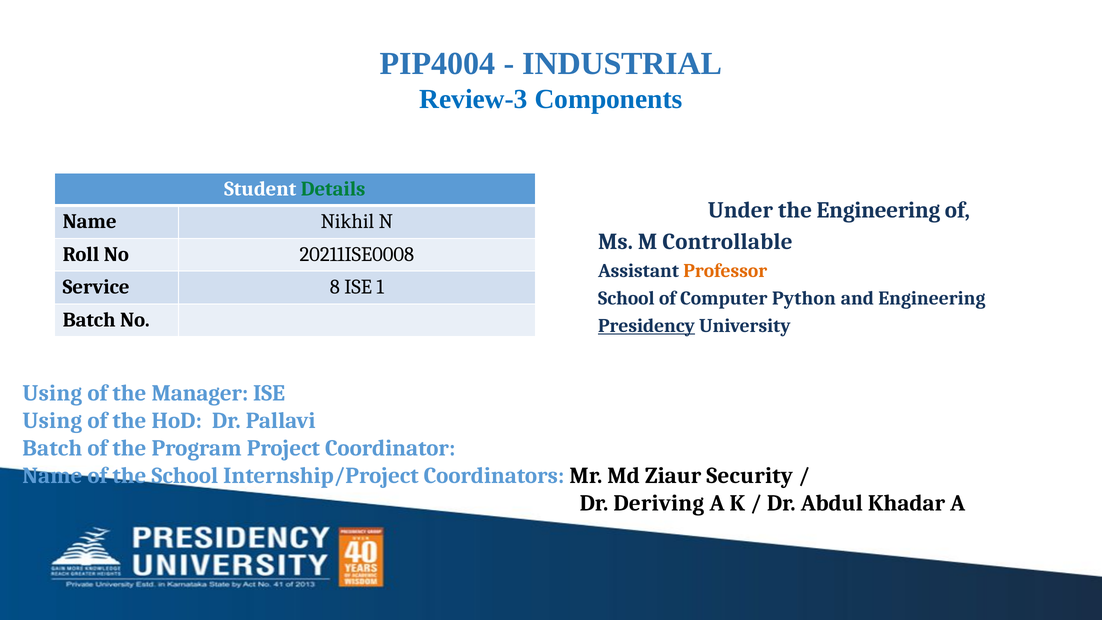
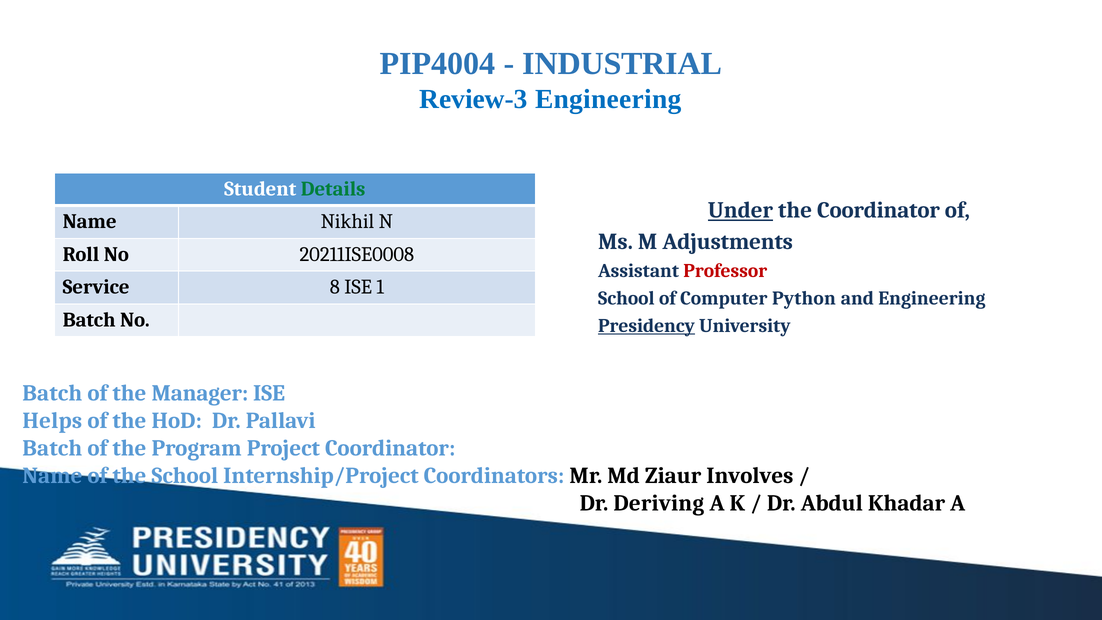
Review-3 Components: Components -> Engineering (608, 99)
Under underline: none -> present (740, 210)
the Engineering: Engineering -> Coordinator (878, 210)
Controllable: Controllable -> Adjustments (728, 242)
Professor colour: orange -> red (725, 271)
Using: Using -> Batch (52, 393)
Using: Using -> Helps (52, 420)
Security: Security -> Involves (750, 476)
